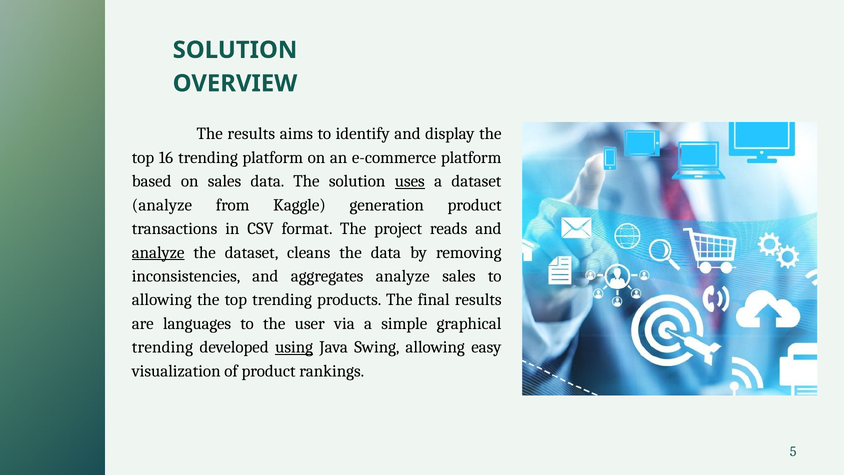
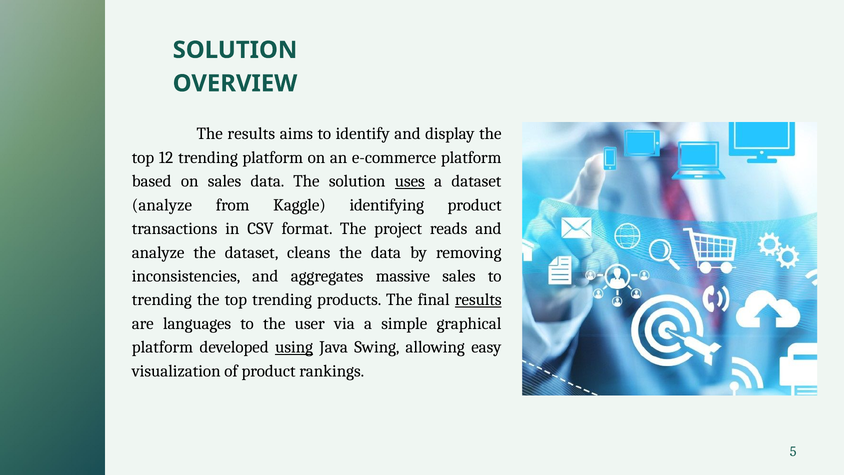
16: 16 -> 12 (166, 157)
generation: generation -> identifying (387, 205)
analyze underline: present -> none (158, 252)
aggregates analyze: analyze -> massive (403, 276)
allowing: allowing -> trending (162, 300)
results underline: none -> present (478, 300)
trending: trending -> platform (162, 347)
